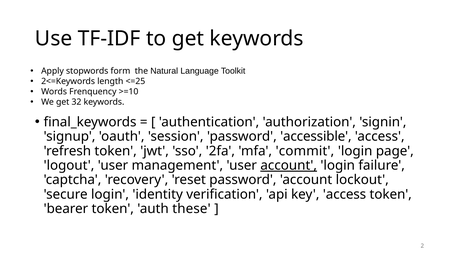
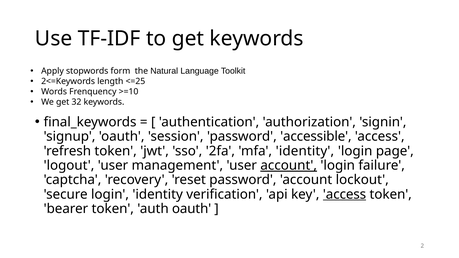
mfa commit: commit -> identity (305, 151)
access underline: none -> present (345, 194)
auth these: these -> oauth (192, 209)
